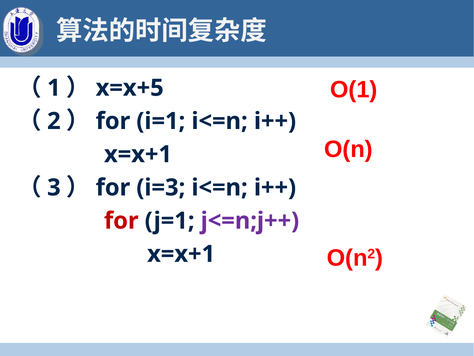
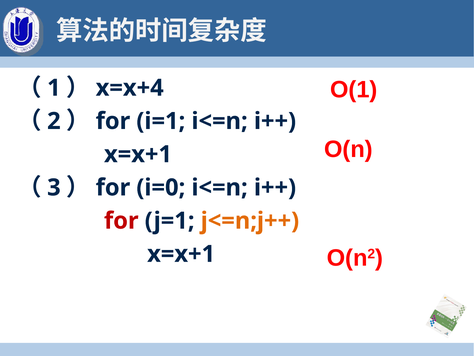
x=x+5: x=x+5 -> x=x+4 (130, 88)
i=3: i=3 -> i=0 (161, 187)
j<=n;j++ colour: purple -> orange (250, 221)
